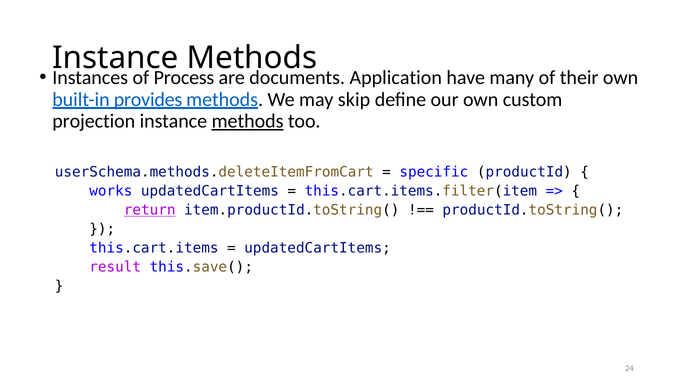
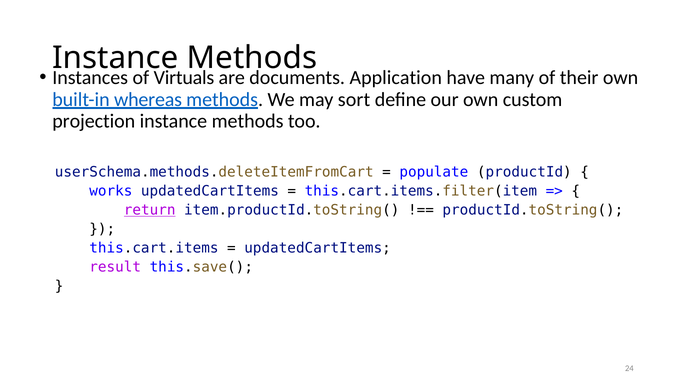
Process: Process -> Virtuals (184, 78)
provides: provides -> whereas (148, 99)
skip: skip -> sort (354, 99)
methods underline: present -> none (248, 121)
specific: specific -> populate (434, 172)
